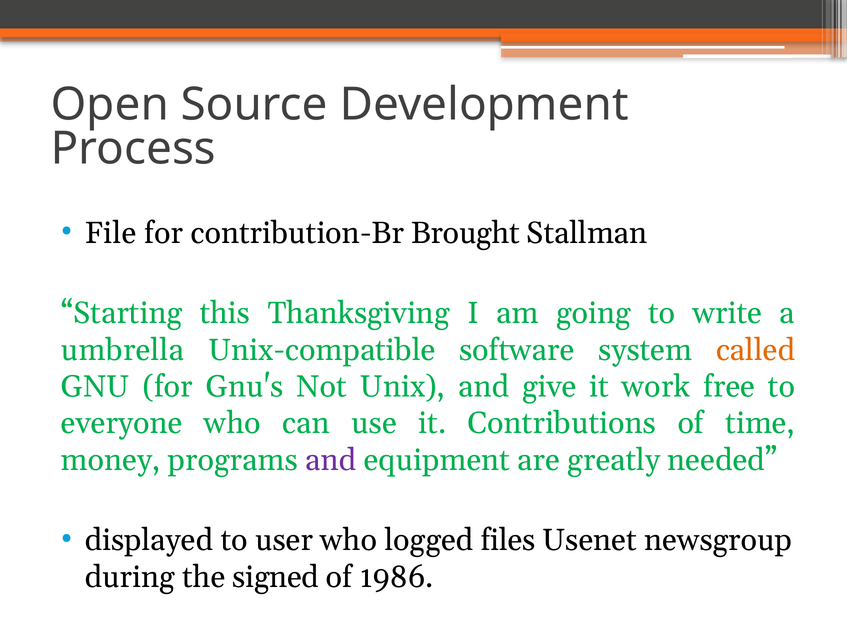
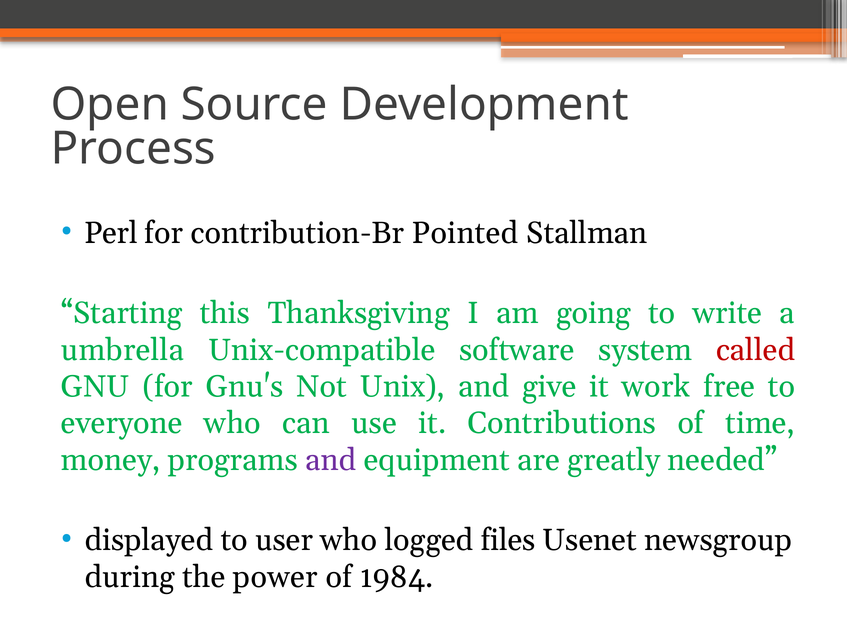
File: File -> Perl (111, 233)
Brought: Brought -> Pointed (465, 233)
called colour: orange -> red (756, 350)
signed: signed -> power (275, 577)
1986: 1986 -> 1984 (397, 577)
